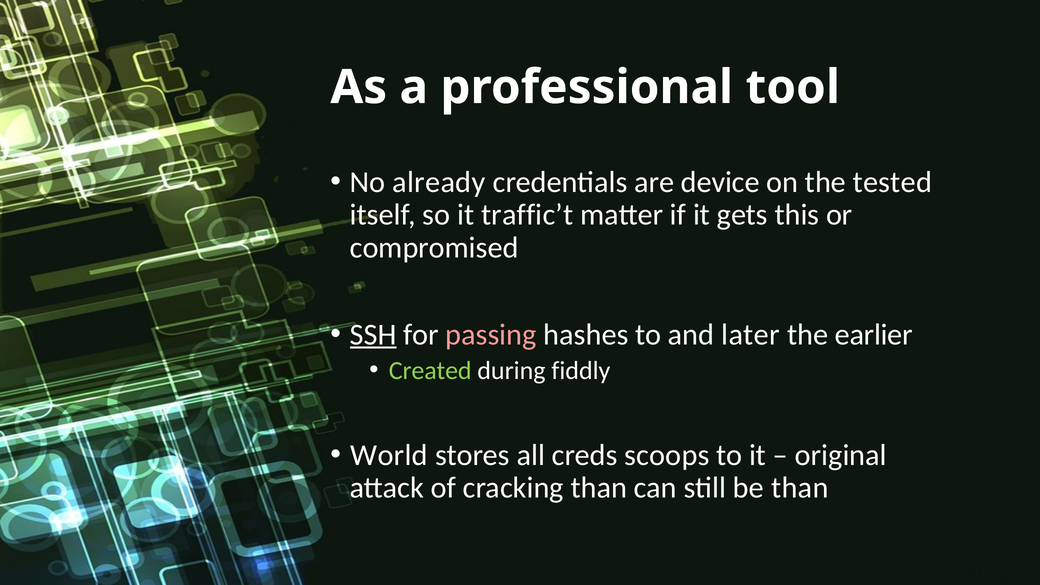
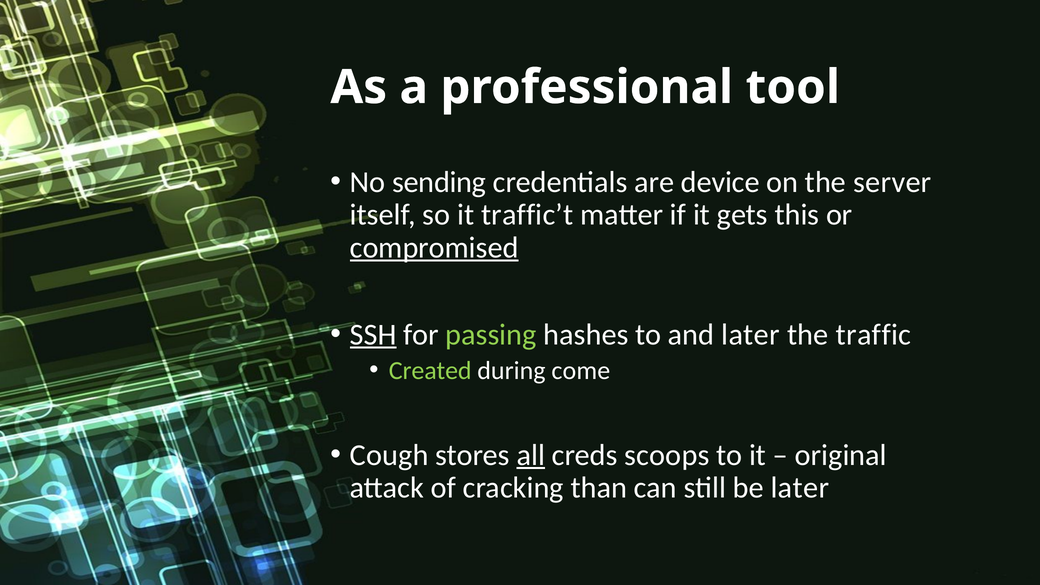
already: already -> sending (439, 182)
tested: tested -> server (892, 182)
compromised underline: none -> present (434, 248)
passing colour: pink -> light green (491, 335)
earlier: earlier -> traffic (873, 335)
fiddly: fiddly -> come (581, 370)
World: World -> Cough (389, 455)
all underline: none -> present (531, 455)
be than: than -> later (800, 488)
